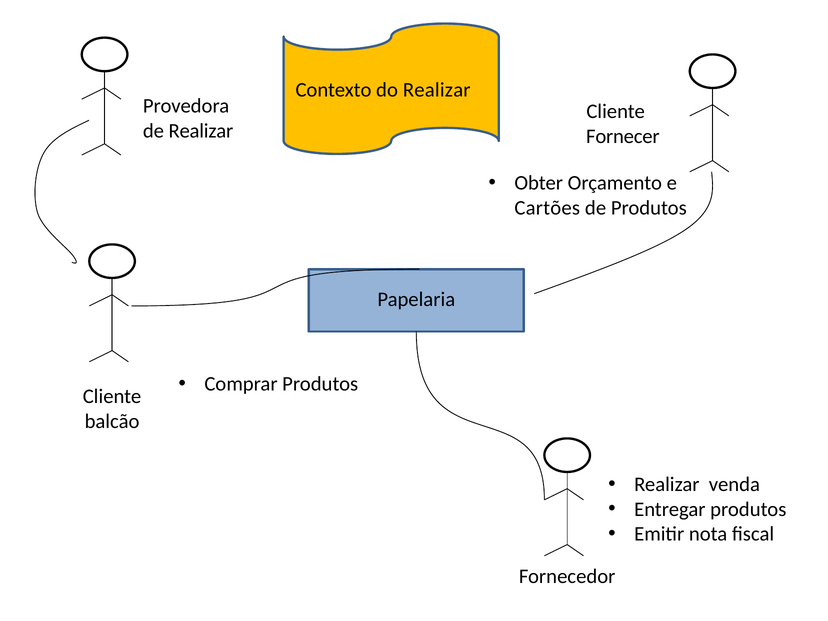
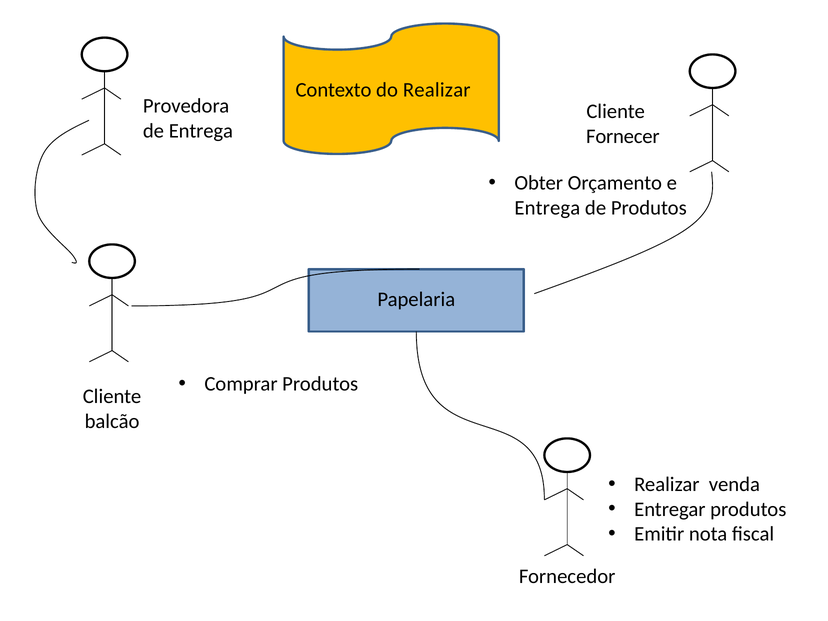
de Realizar: Realizar -> Entrega (201, 131)
Cartões: Cartões -> Entrega (547, 208)
